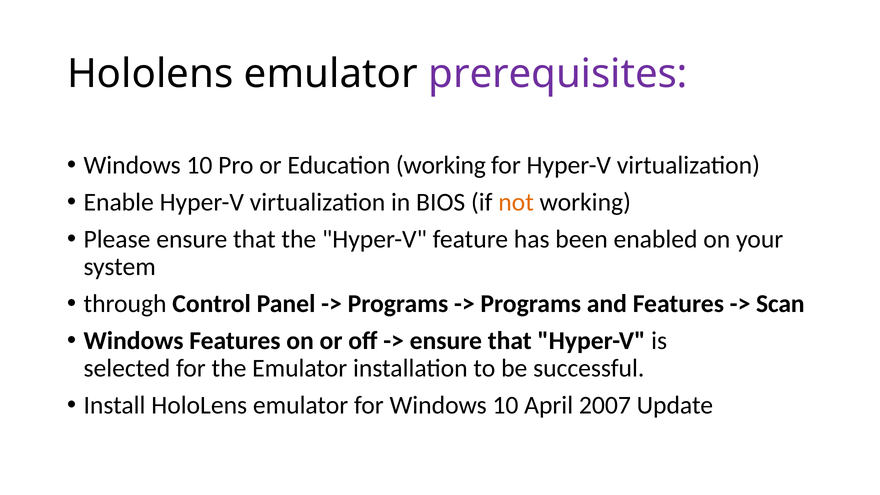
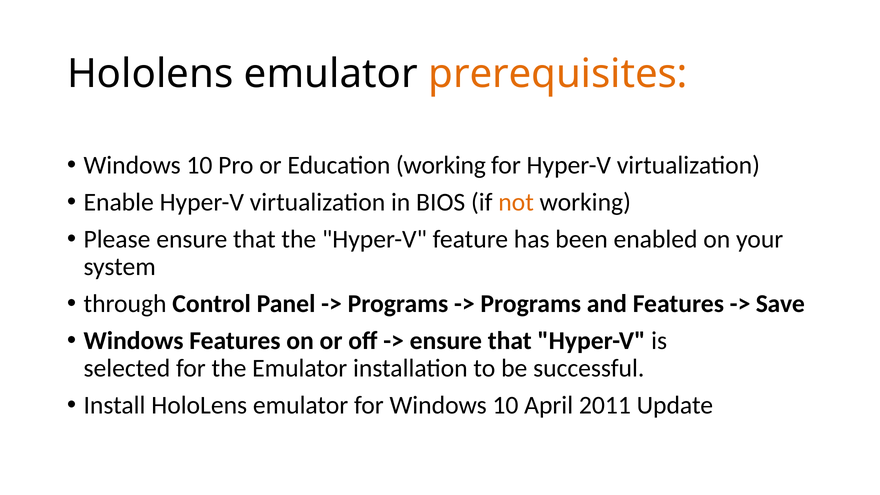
prerequisites colour: purple -> orange (558, 74)
Scan: Scan -> Save (780, 304)
2007: 2007 -> 2011 (605, 405)
